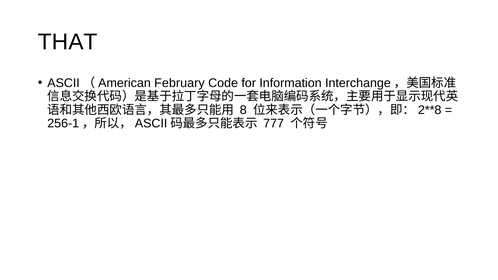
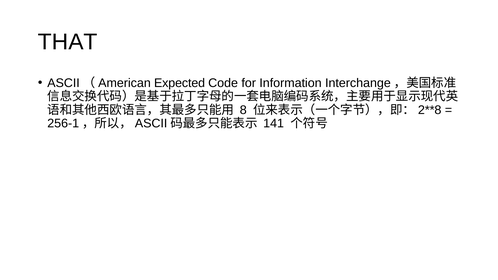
February: February -> Expected (180, 83)
777: 777 -> 141 (274, 123)
